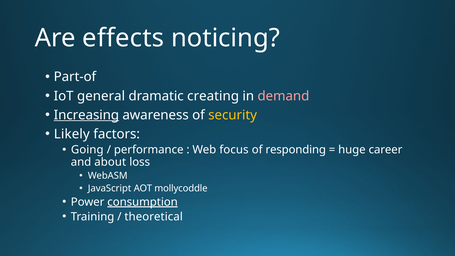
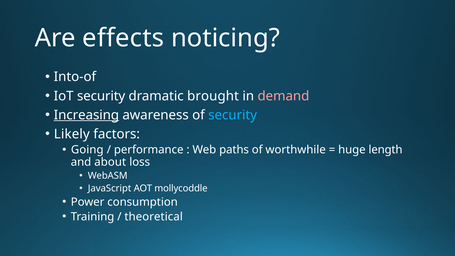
Part-of: Part-of -> Into-of (75, 77)
IoT general: general -> security (101, 96)
creating: creating -> brought (213, 96)
security colour: yellow -> light blue (233, 115)
focus: focus -> paths (234, 150)
responding: responding -> worthwhile (296, 150)
career: career -> length (386, 150)
consumption underline: present -> none (143, 202)
